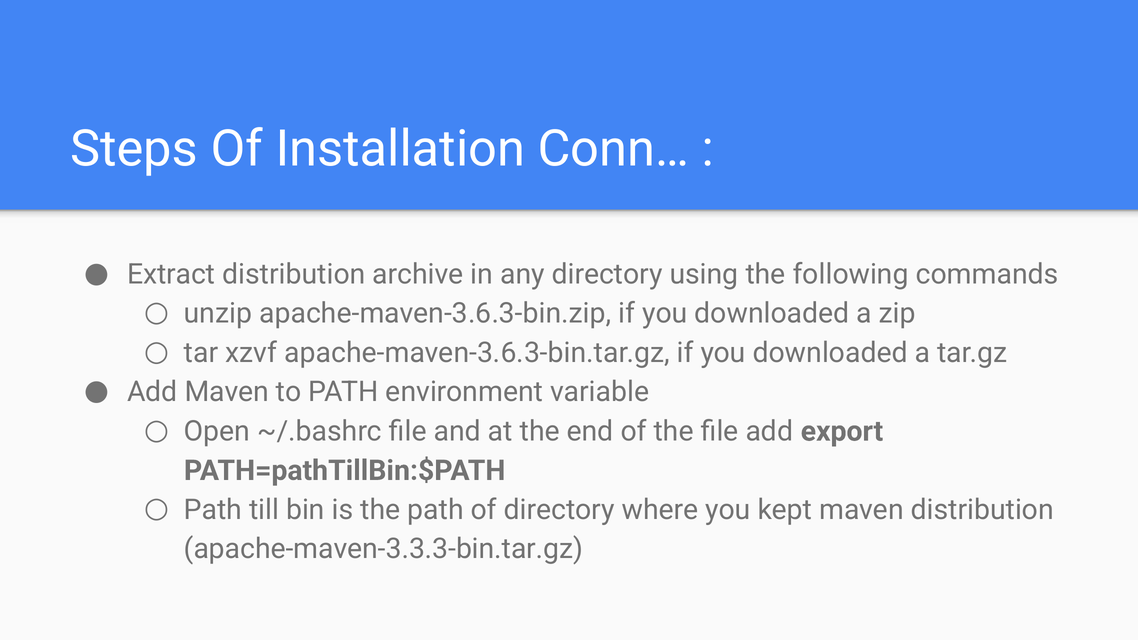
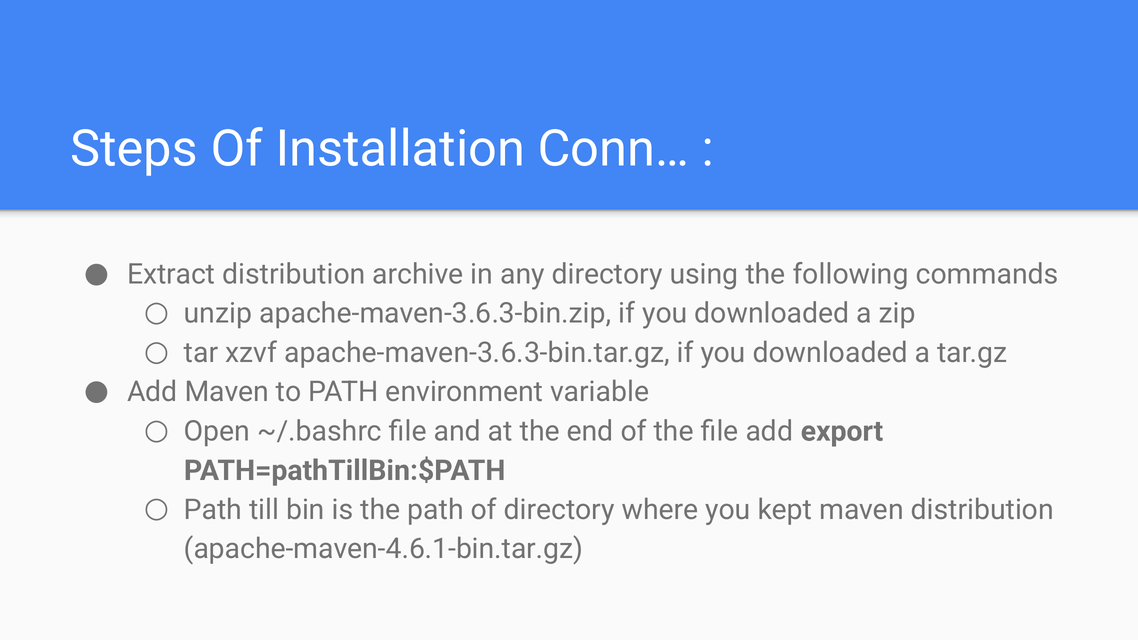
apache-maven-3.3.3-bin.tar.gz: apache-maven-3.3.3-bin.tar.gz -> apache-maven-4.6.1-bin.tar.gz (384, 549)
